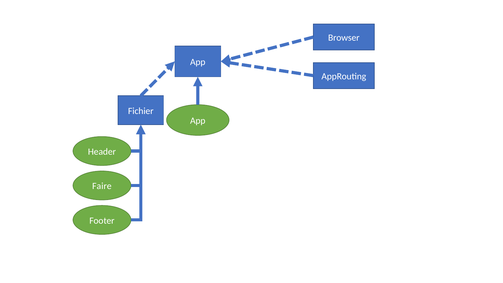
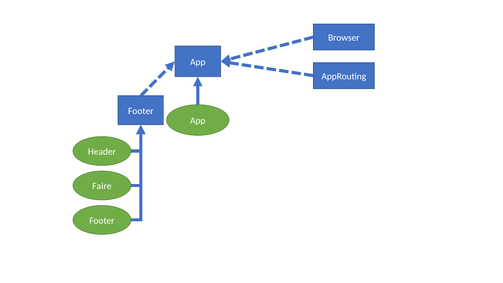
Fichier: Fichier -> Footer (141, 111)
